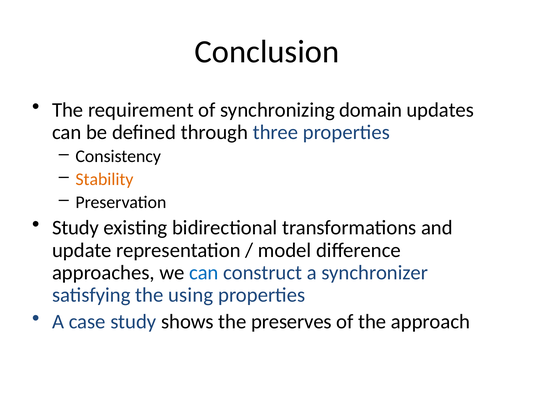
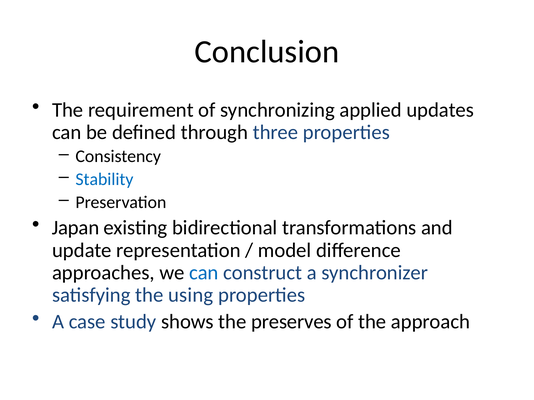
domain: domain -> applied (371, 110)
Stability colour: orange -> blue (104, 180)
Study: Study -> Japan (76, 228)
